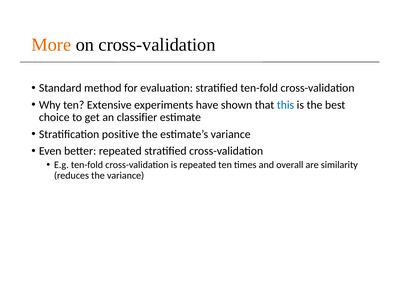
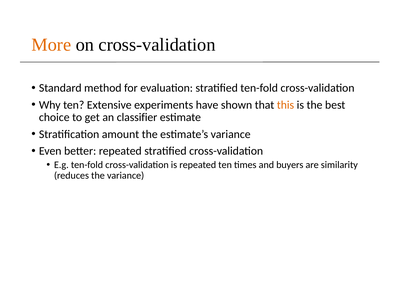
this colour: blue -> orange (285, 105)
positive: positive -> amount (121, 134)
overall: overall -> buyers (290, 165)
